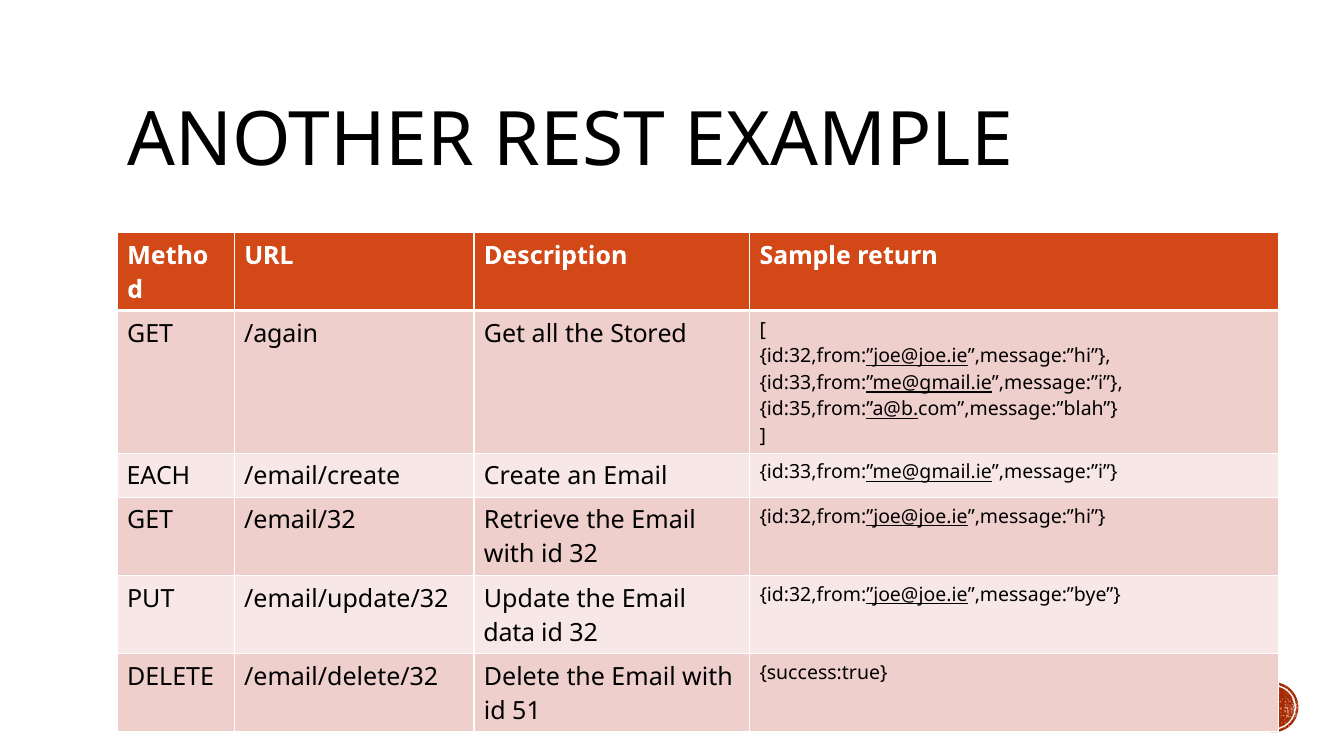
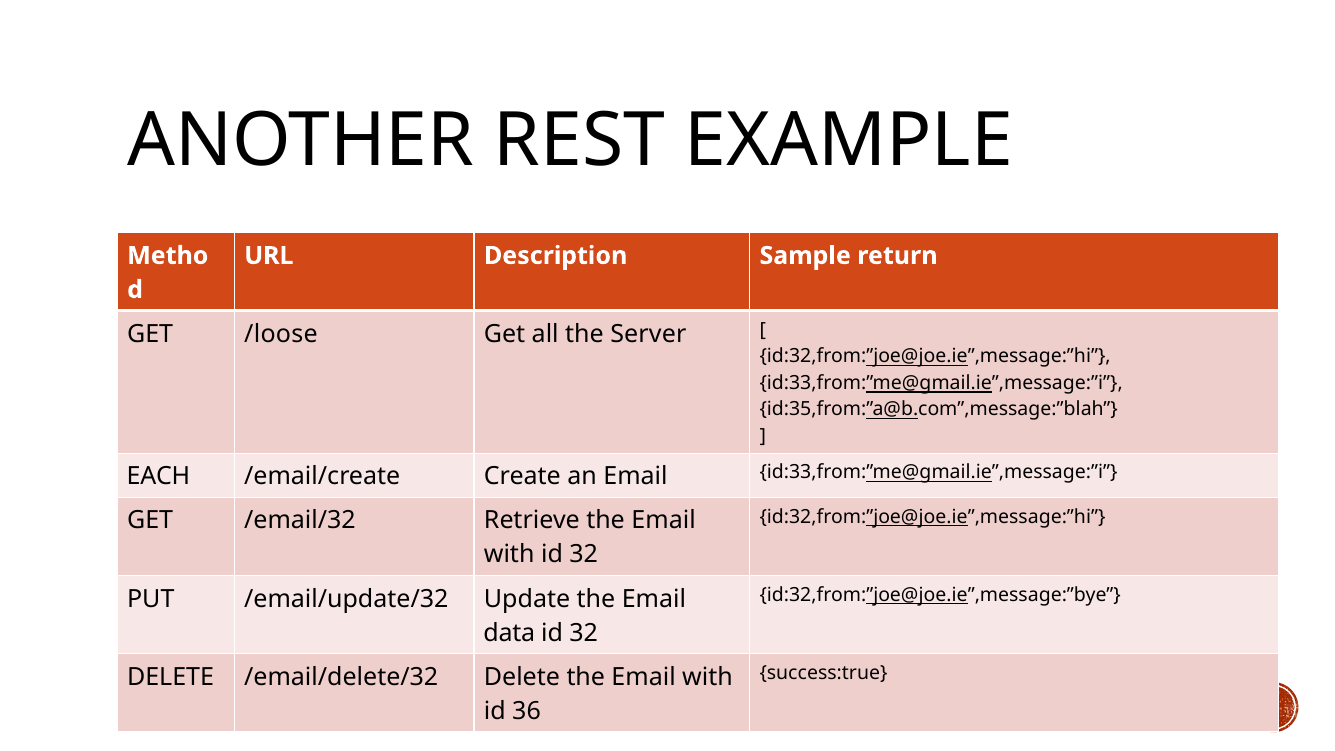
/again: /again -> /loose (281, 334)
Stored: Stored -> Server (648, 334)
51: 51 -> 36 (527, 711)
